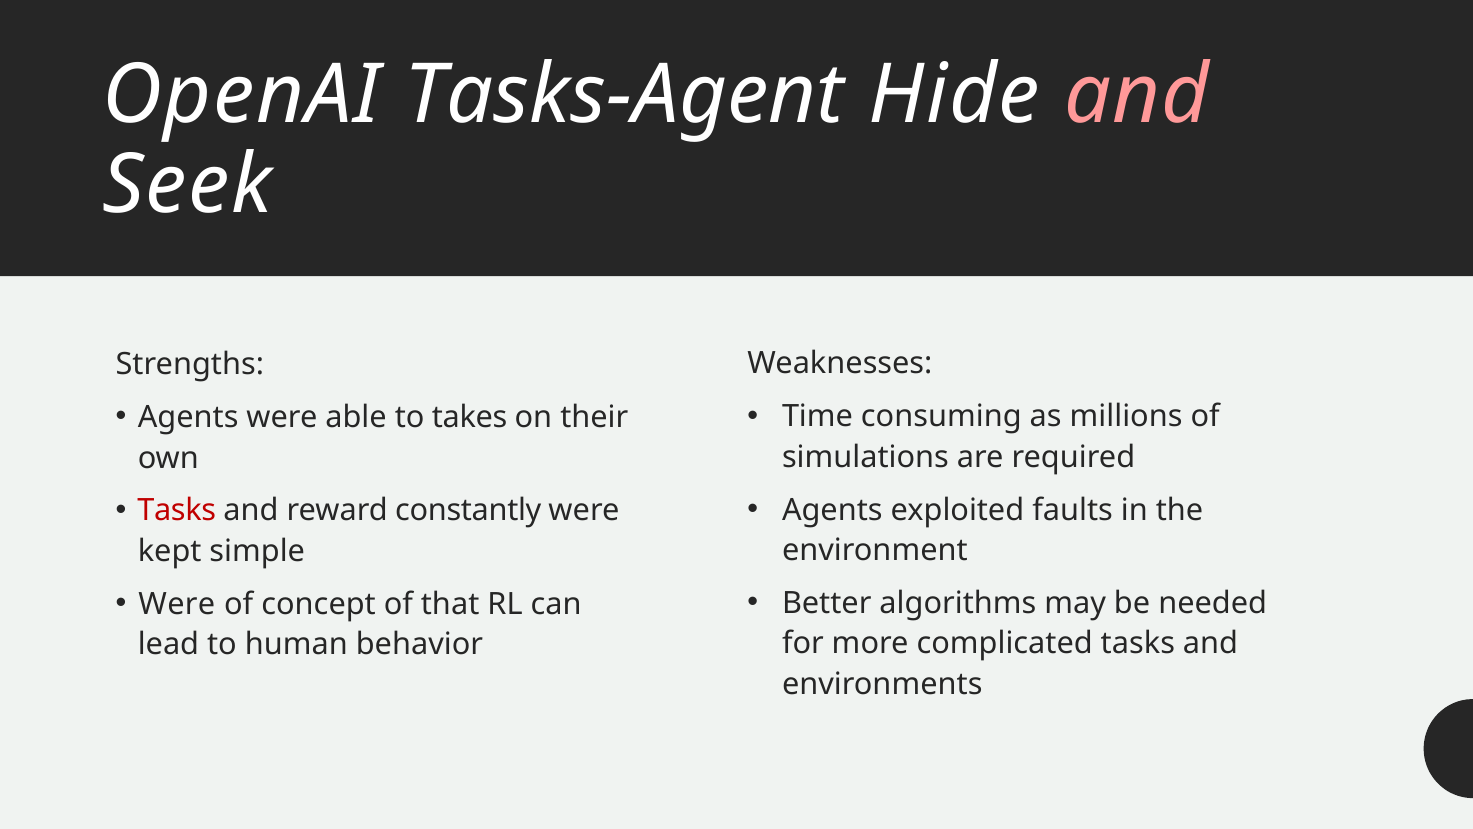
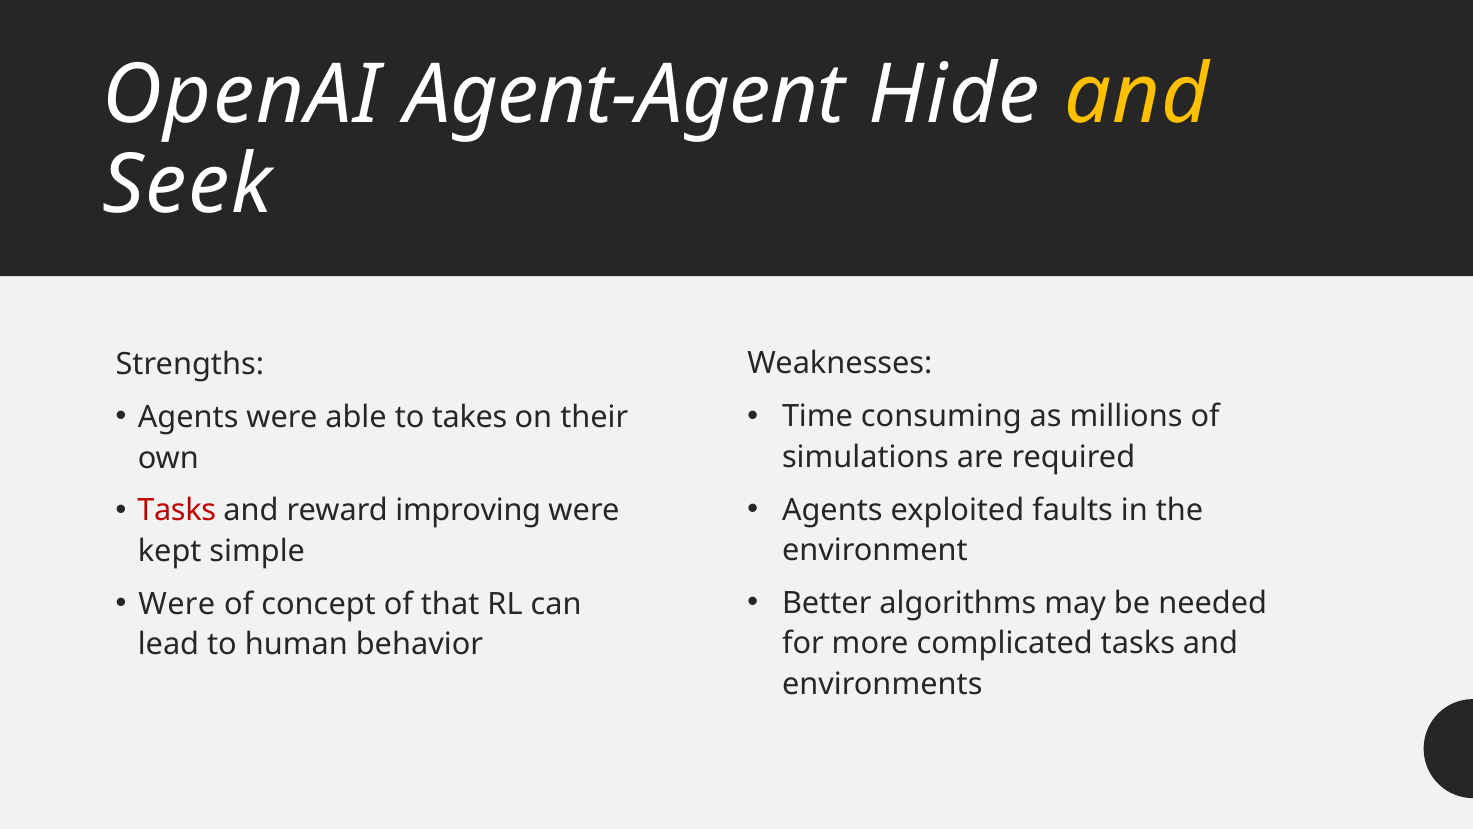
Tasks-Agent: Tasks-Agent -> Agent-Agent (625, 96)
and colour: pink -> yellow (1137, 96)
constantly: constantly -> improving (468, 510)
